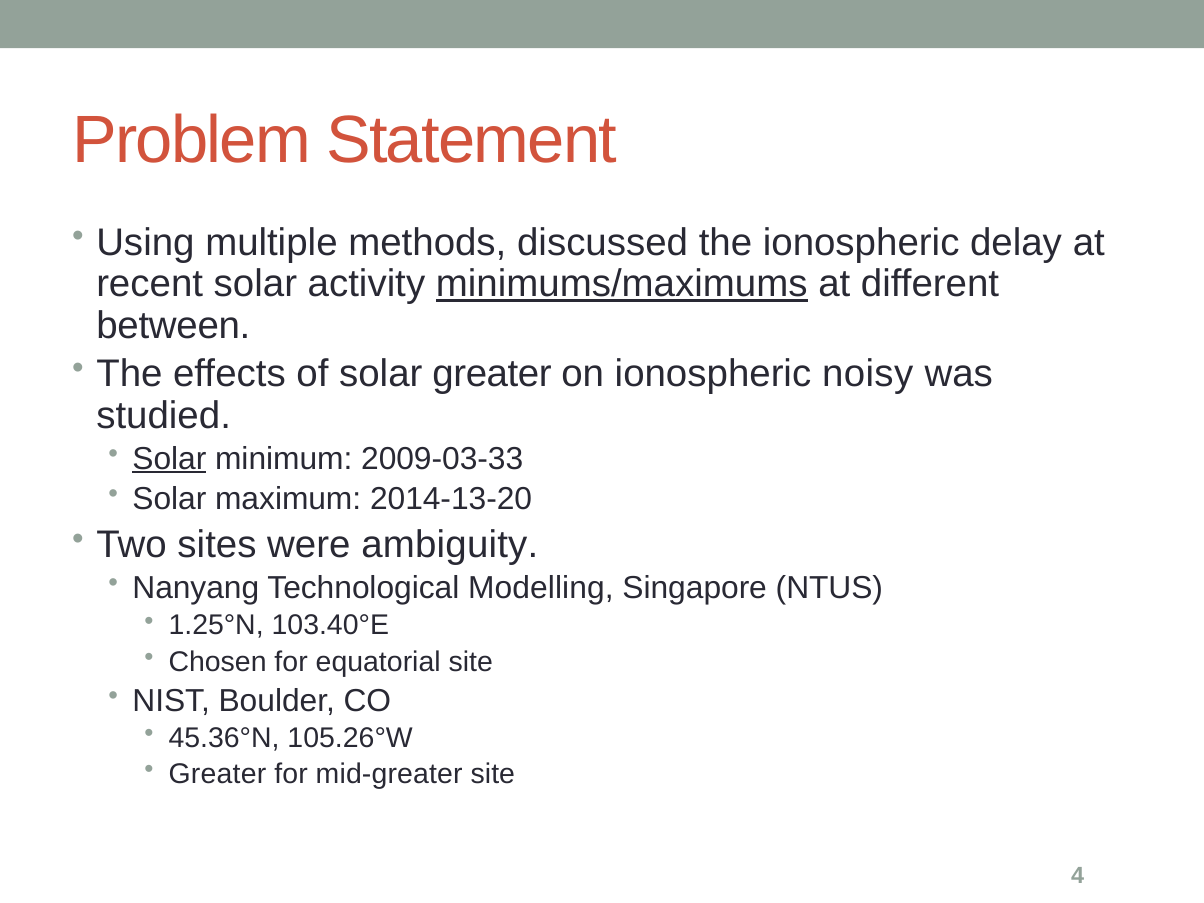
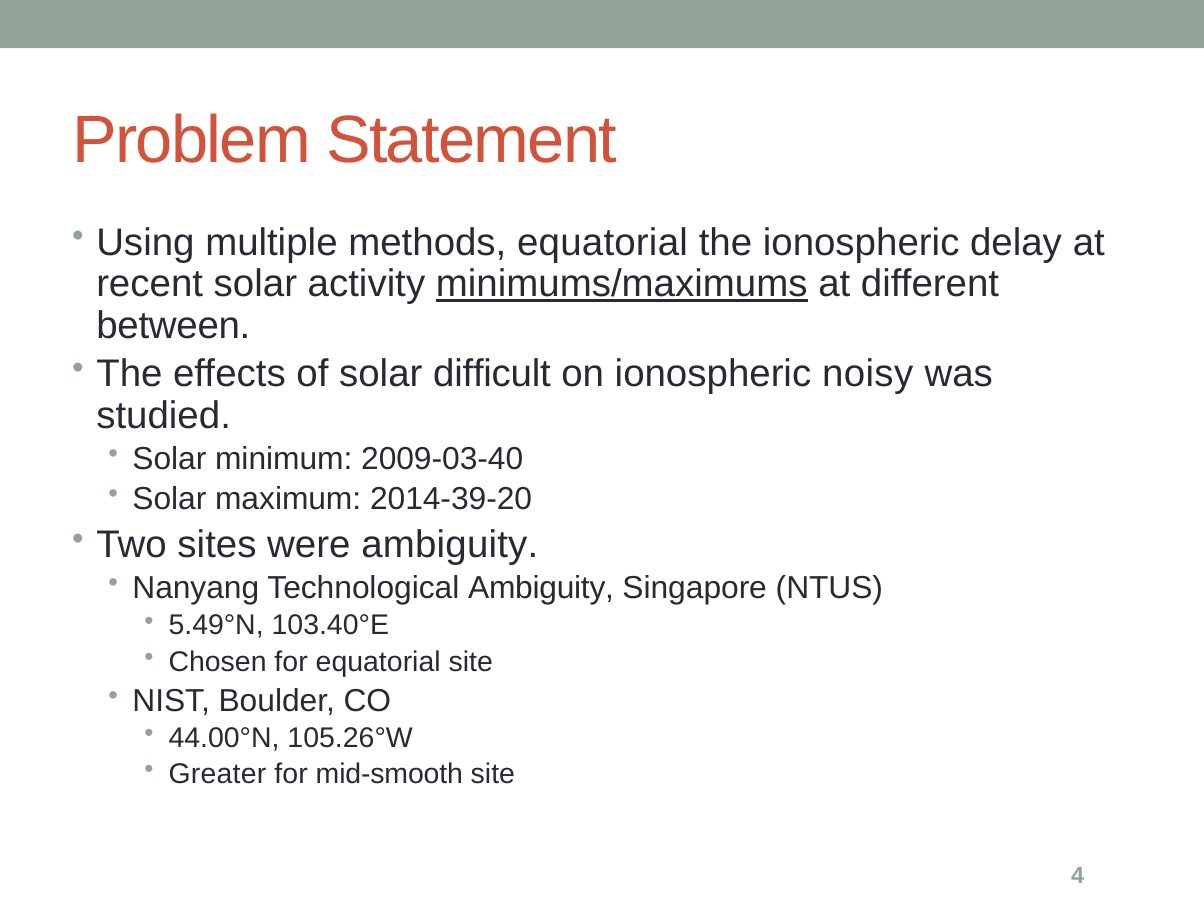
methods discussed: discussed -> equatorial (602, 242)
solar greater: greater -> difficult (492, 374)
Solar underline: present -> none (169, 459)
2009-03-33: 2009-03-33 -> 2009-03-40 (442, 459)
2014-13-20: 2014-13-20 -> 2014-39-20 (451, 499)
Technological Modelling: Modelling -> Ambiguity (541, 588)
1.25°N: 1.25°N -> 5.49°N (216, 626)
45.36°N: 45.36°N -> 44.00°N (224, 738)
mid-greater: mid-greater -> mid-smooth (389, 774)
